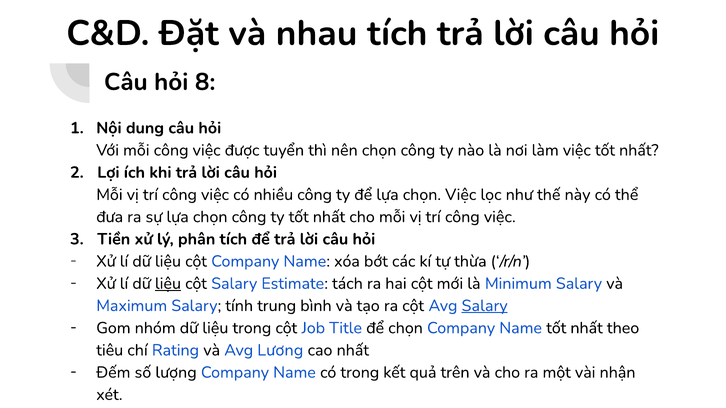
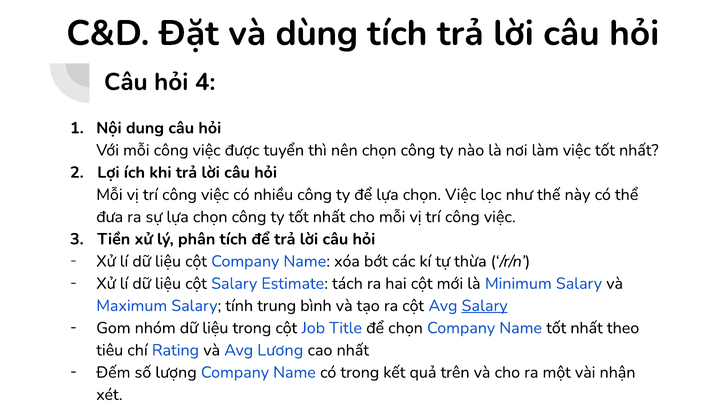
nhau: nhau -> dùng (317, 33)
8: 8 -> 4 (205, 82)
liệu underline: present -> none (168, 284)
